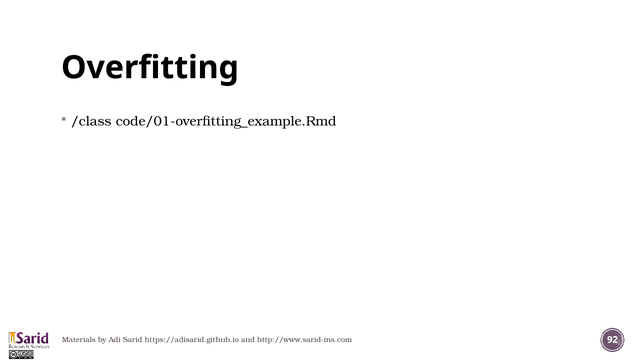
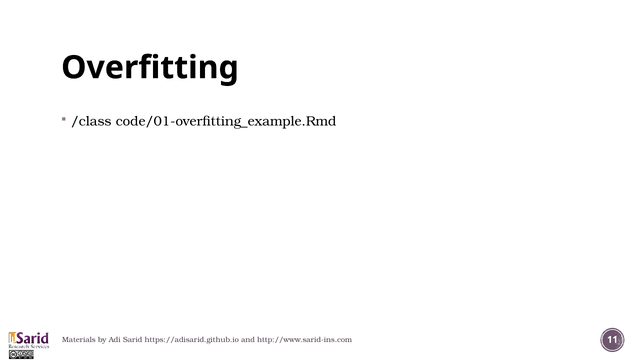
92: 92 -> 11 (612, 340)
